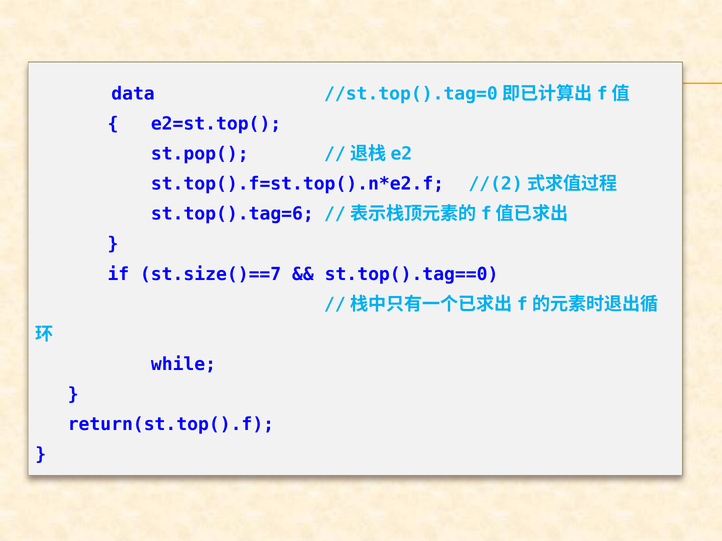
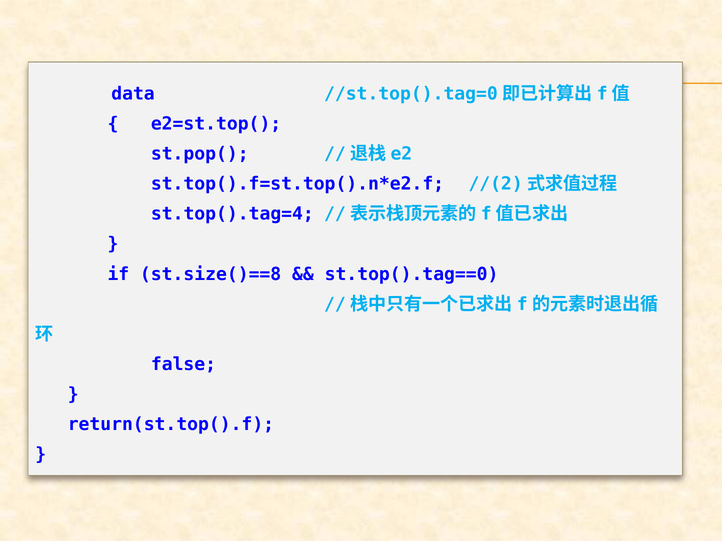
st.top().tag=6: st.top().tag=6 -> st.top().tag=4 (232, 214)
st.size()==7: st.size()==7 -> st.size()==8 (211, 274)
while: while -> false (183, 365)
